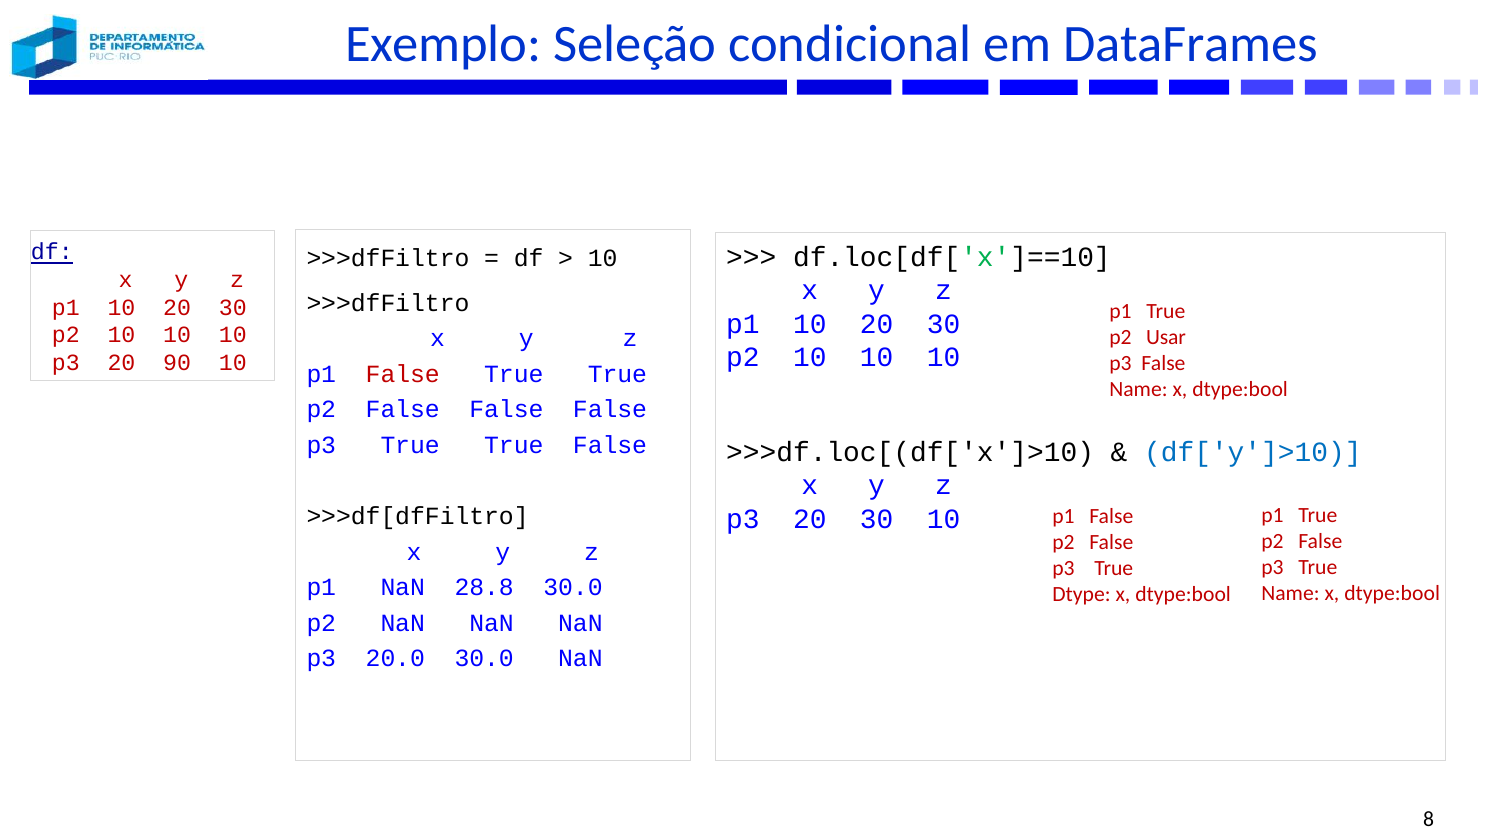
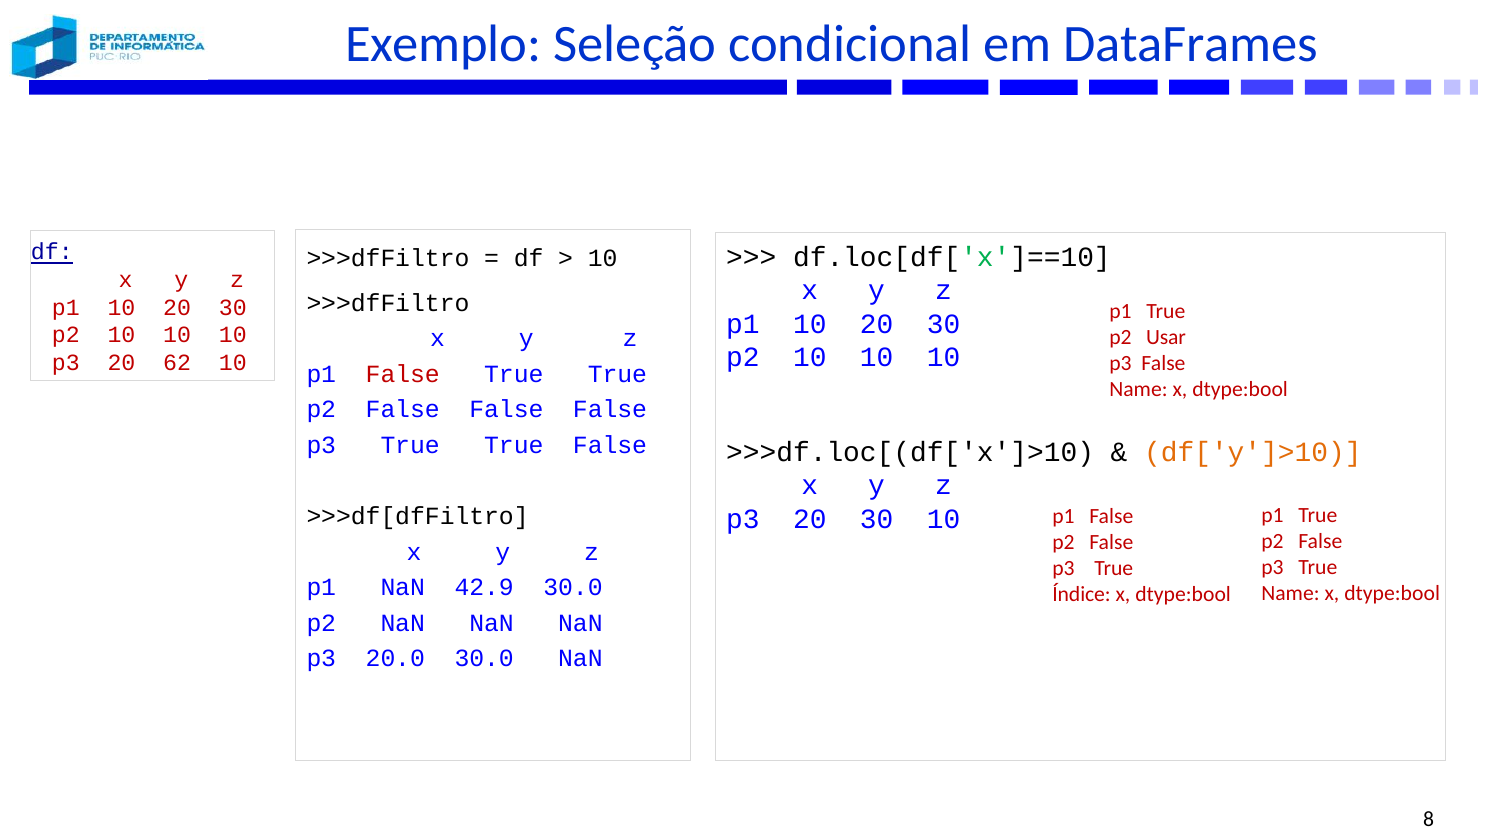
90: 90 -> 62 (177, 363)
df['y']>10 colour: blue -> orange (1253, 452)
28.8: 28.8 -> 42.9 (484, 588)
Dtype: Dtype -> Índice (1082, 594)
